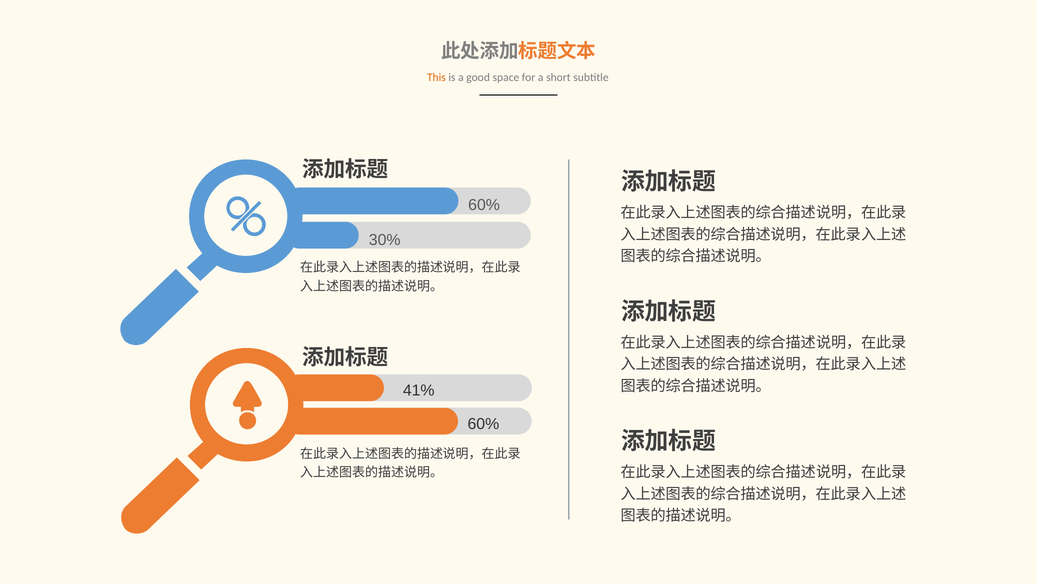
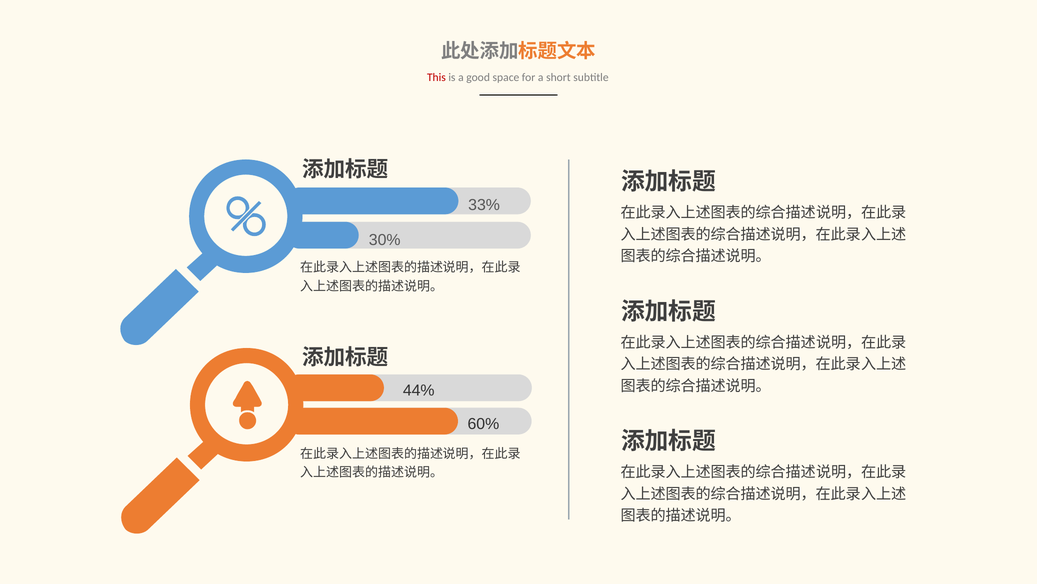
This colour: orange -> red (436, 77)
60%: 60% -> 33% (484, 205)
41%: 41% -> 44% (419, 390)
